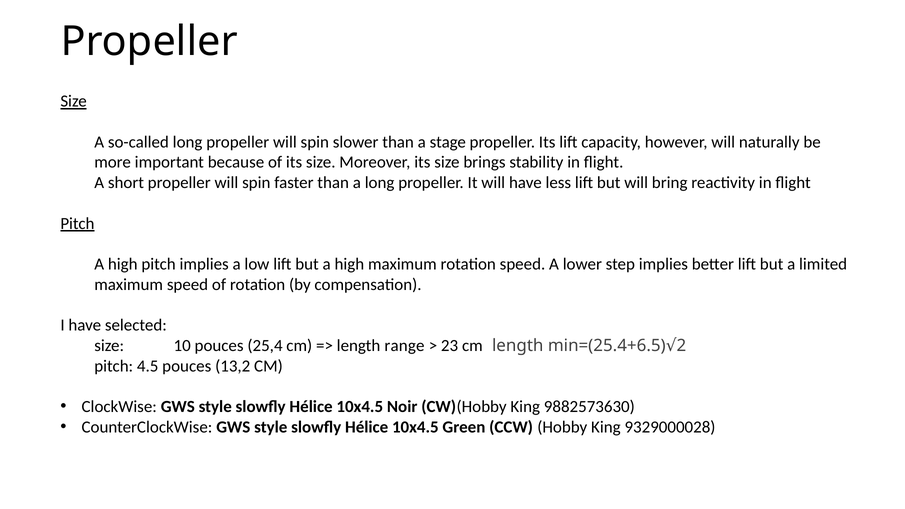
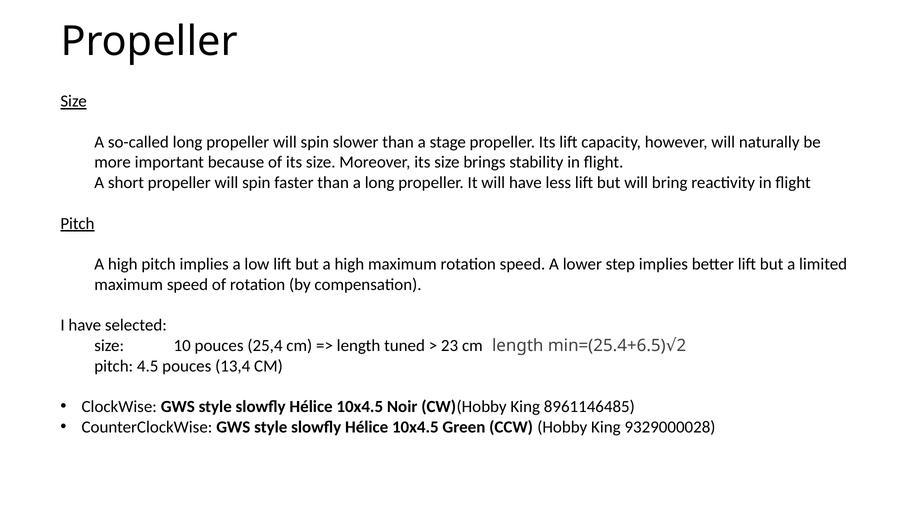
range: range -> tuned (405, 346)
13,2: 13,2 -> 13,4 (233, 366)
9882573630: 9882573630 -> 8961146485 (589, 407)
